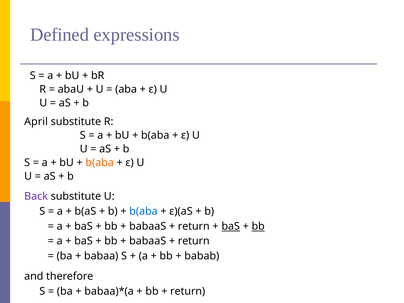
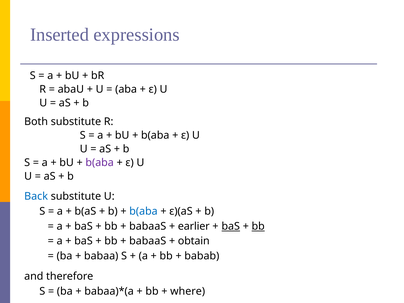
Defined: Defined -> Inserted (60, 35)
April: April -> Both (36, 122)
b(aba colour: orange -> purple (100, 163)
Back colour: purple -> blue (36, 196)
return: return -> earlier (194, 226)
return: return -> obtain (194, 241)
return: return -> where (188, 291)
